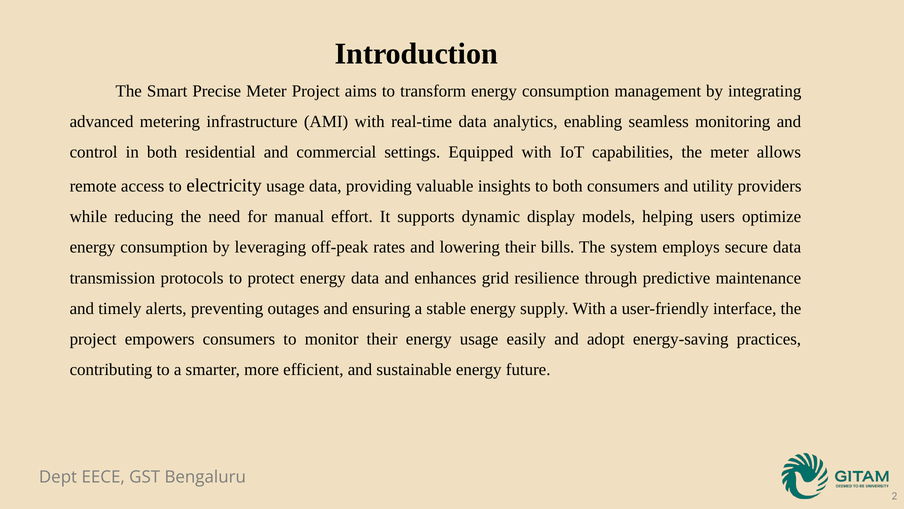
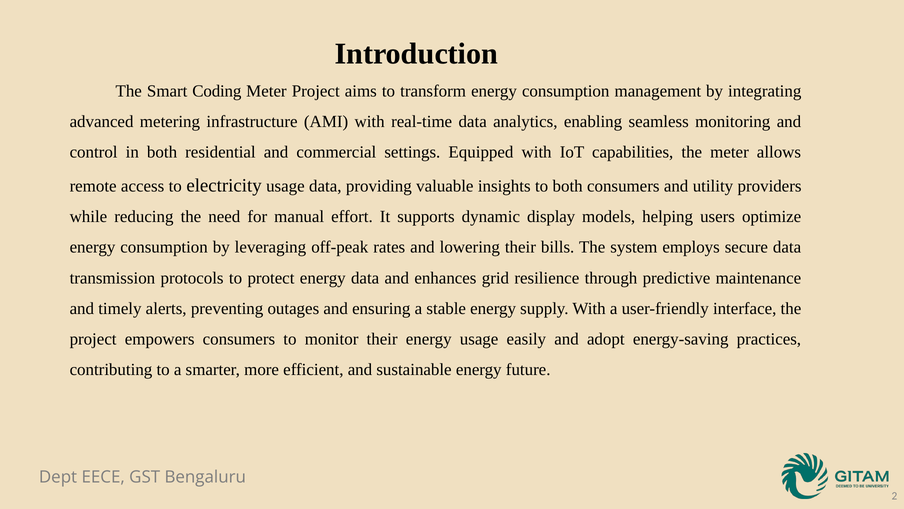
Precise: Precise -> Coding (217, 91)
